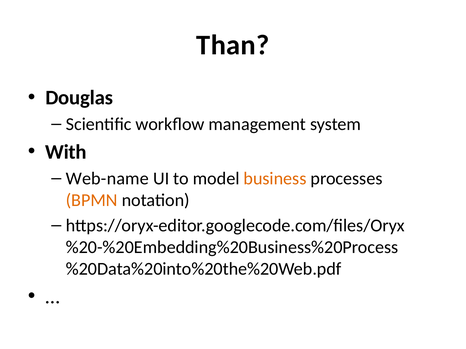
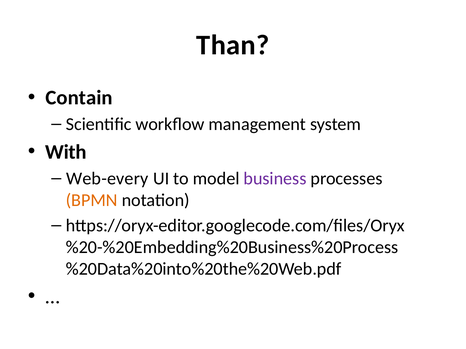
Douglas: Douglas -> Contain (79, 98)
Web-name: Web-name -> Web-every (107, 179)
business colour: orange -> purple (275, 179)
